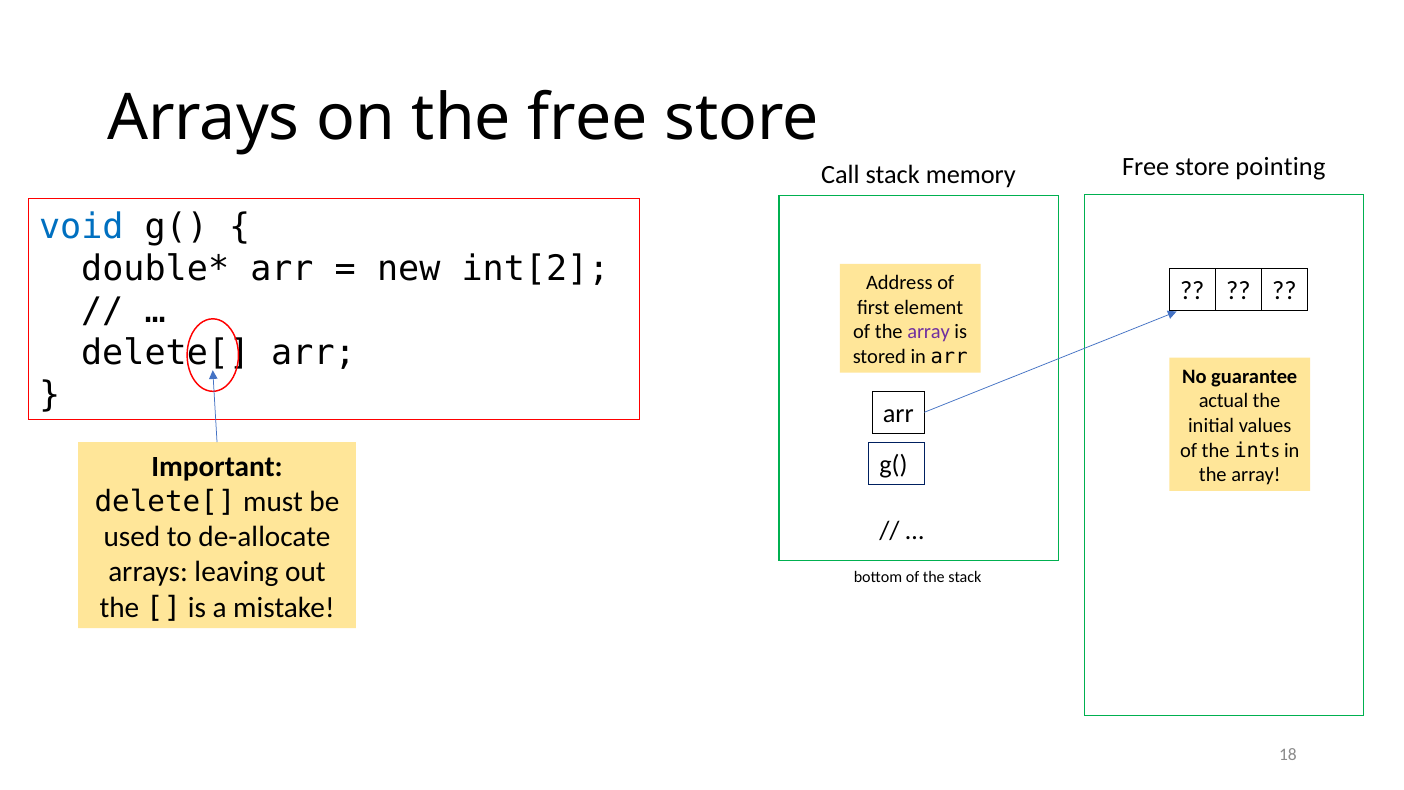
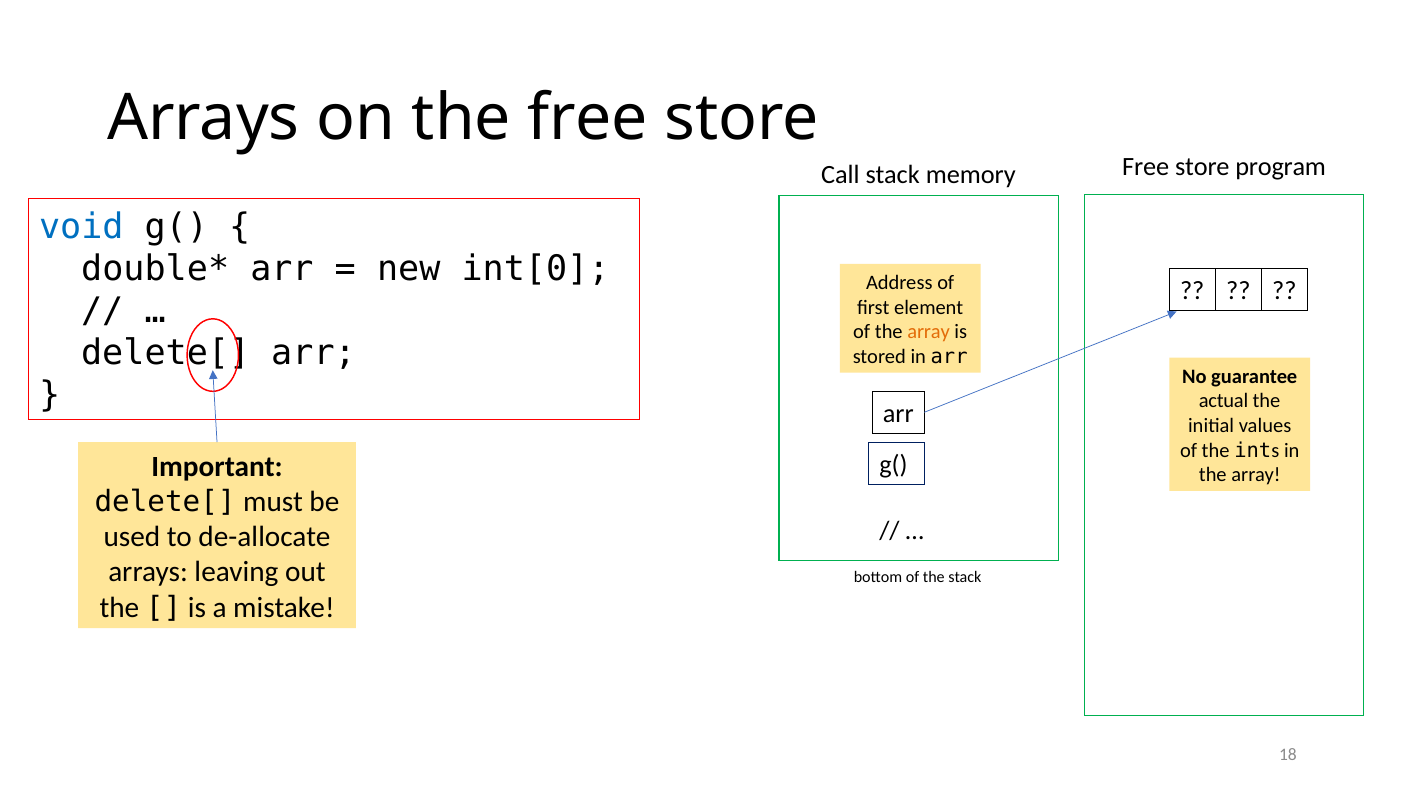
pointing: pointing -> program (1281, 167)
int[2: int[2 -> int[0 (536, 269)
array colour: purple -> orange (929, 332)
